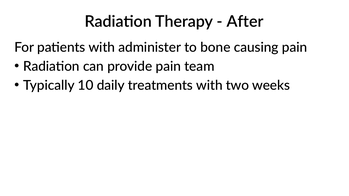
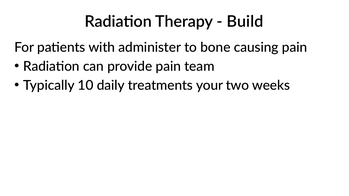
After: After -> Build (245, 22)
treatments with: with -> your (210, 86)
